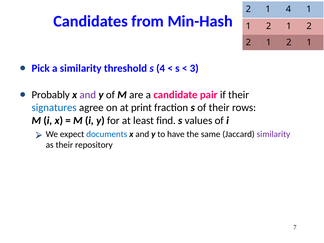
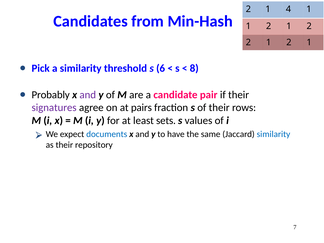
s 4: 4 -> 6 (161, 68)
3: 3 -> 8 (194, 68)
signatures colour: blue -> purple (54, 108)
print: print -> pairs (141, 108)
find: find -> sets (166, 121)
similarity colour: purple -> blue (273, 134)
